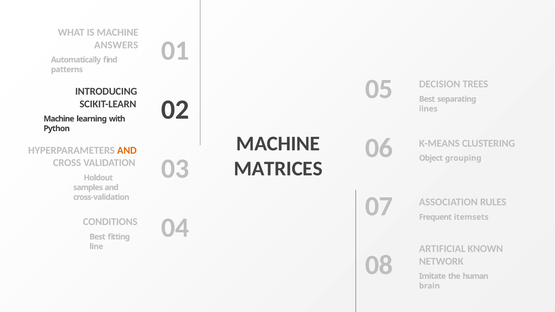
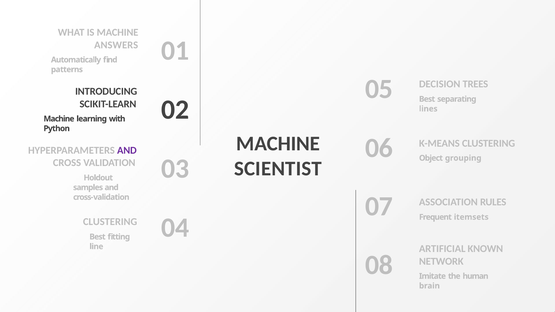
AND colour: orange -> purple (127, 150)
MATRICES: MATRICES -> SCIENTIST (278, 169)
CONDITIONS: CONDITIONS -> CLUSTERING (110, 222)
